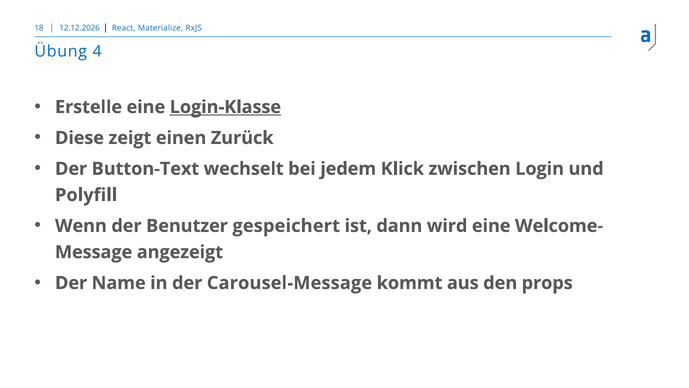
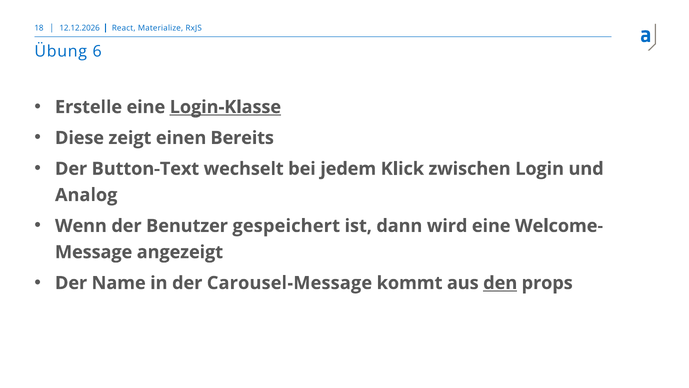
4: 4 -> 6 (97, 52)
Zurück: Zurück -> Bereits (242, 138)
Polyfill: Polyfill -> Analog (86, 195)
den underline: none -> present (500, 283)
